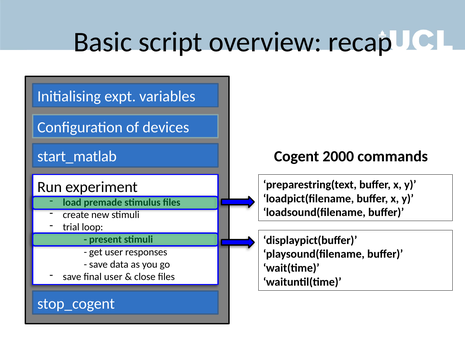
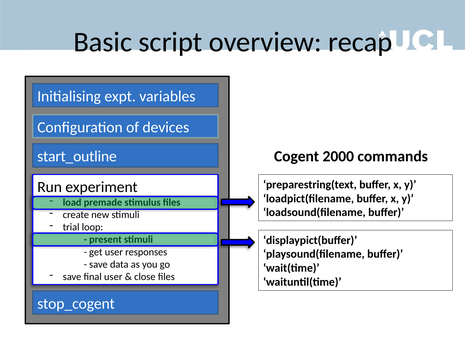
start_matlab: start_matlab -> start_outline (77, 156)
